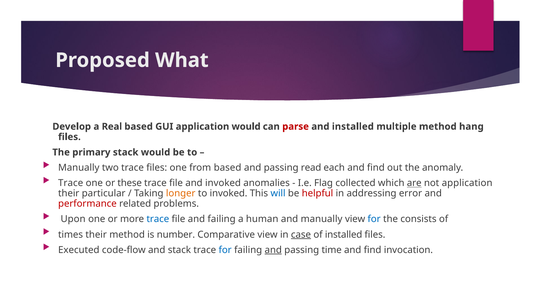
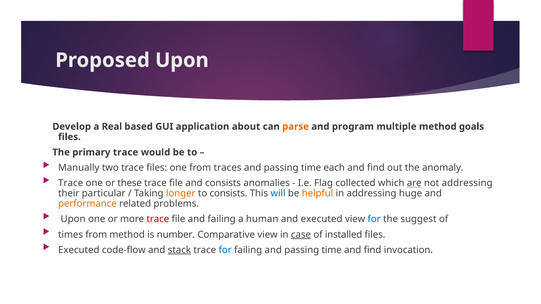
Proposed What: What -> Upon (182, 60)
application would: would -> about (246, 127)
parse colour: red -> orange (296, 127)
and installed: installed -> program (353, 127)
hang: hang -> goals (471, 127)
primary stack: stack -> trace (126, 152)
from based: based -> traces (228, 168)
read: read -> time (311, 168)
and invoked: invoked -> consists (223, 183)
not application: application -> addressing (467, 183)
to invoked: invoked -> consists (229, 194)
helpful colour: red -> orange (318, 194)
error: error -> huge (411, 194)
performance colour: red -> orange (87, 204)
trace colour: blue -> red (158, 219)
and manually: manually -> executed (322, 219)
consists: consists -> suggest (418, 219)
times their: their -> from (96, 235)
stack underline: none -> present (179, 250)
and underline: present -> none (273, 250)
